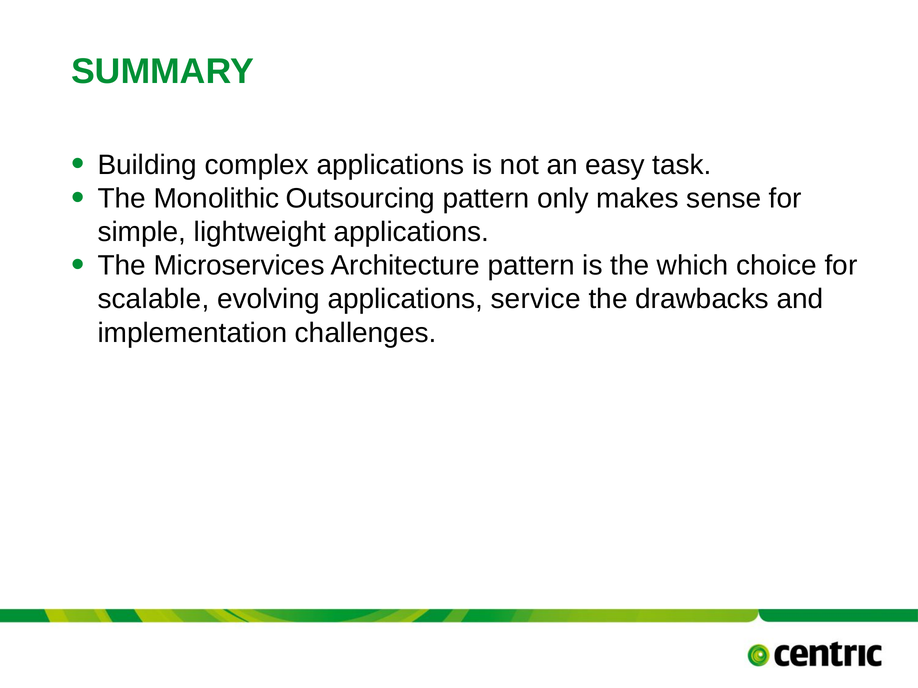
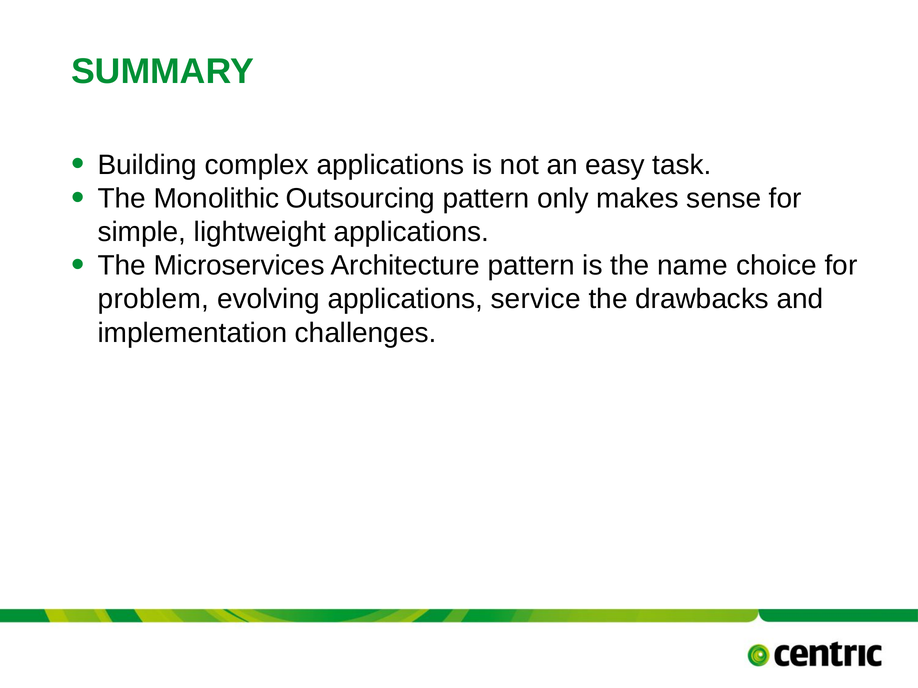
which: which -> name (693, 266)
scalable: scalable -> problem (153, 299)
